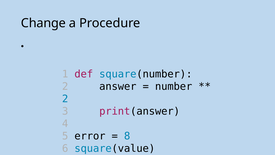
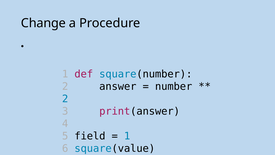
error: error -> field (90, 136)
8: 8 -> 1 (127, 136)
